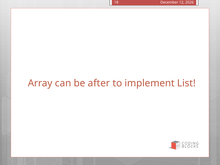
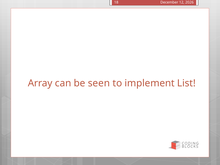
after: after -> seen (99, 83)
